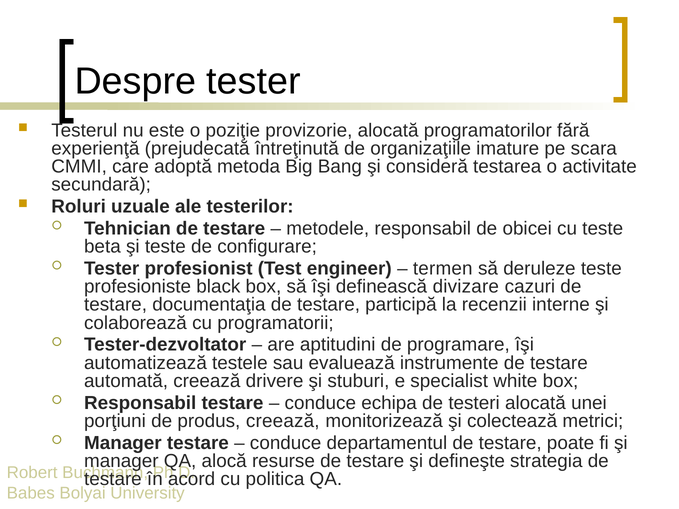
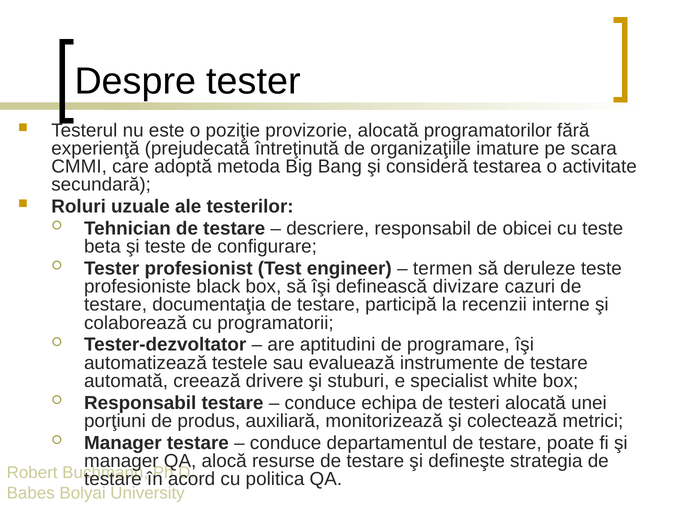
metodele: metodele -> descriere (328, 229)
produs creează: creează -> auxiliară (283, 421)
